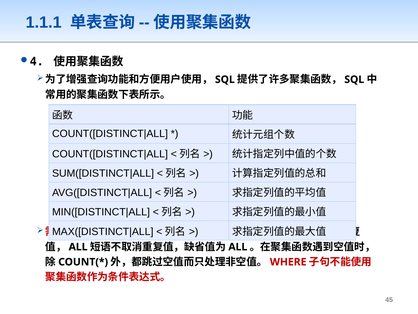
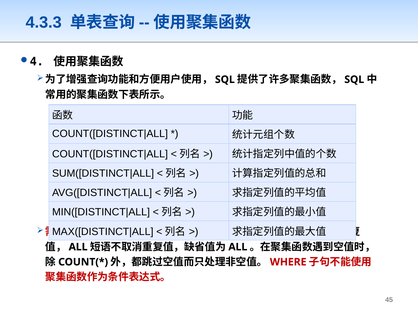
1.1.1: 1.1.1 -> 4.3.3 (44, 22)
